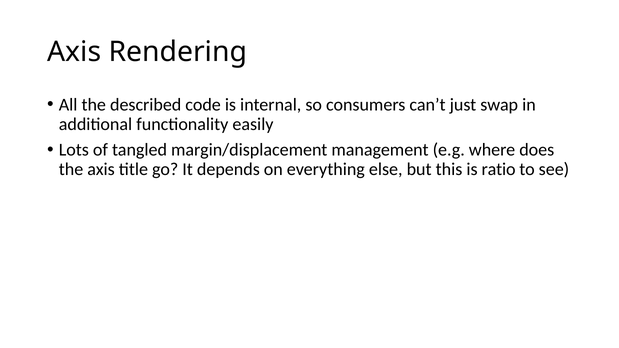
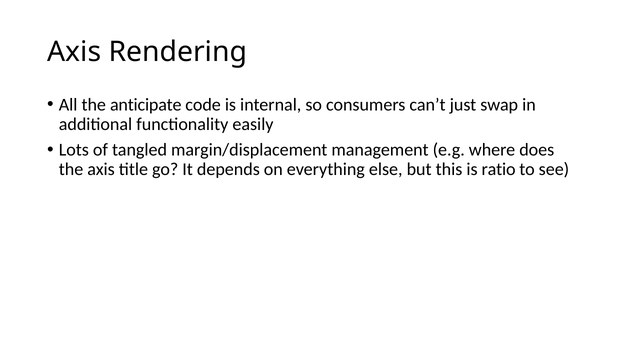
described: described -> anticipate (146, 105)
